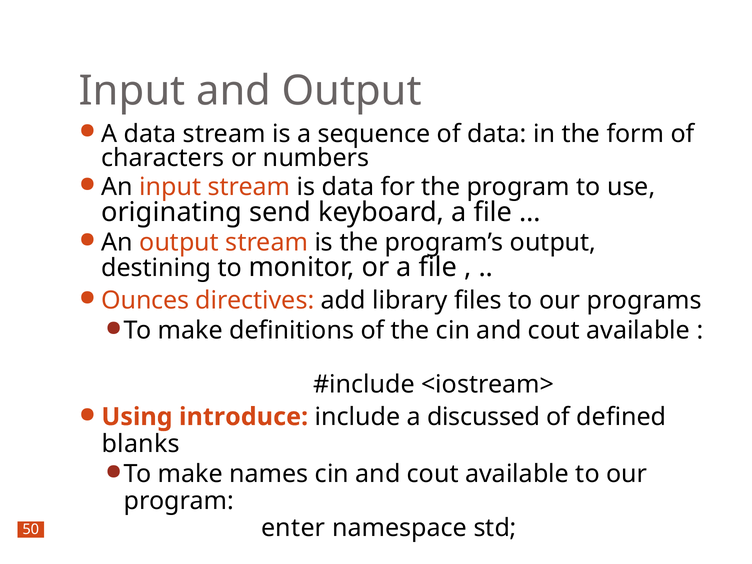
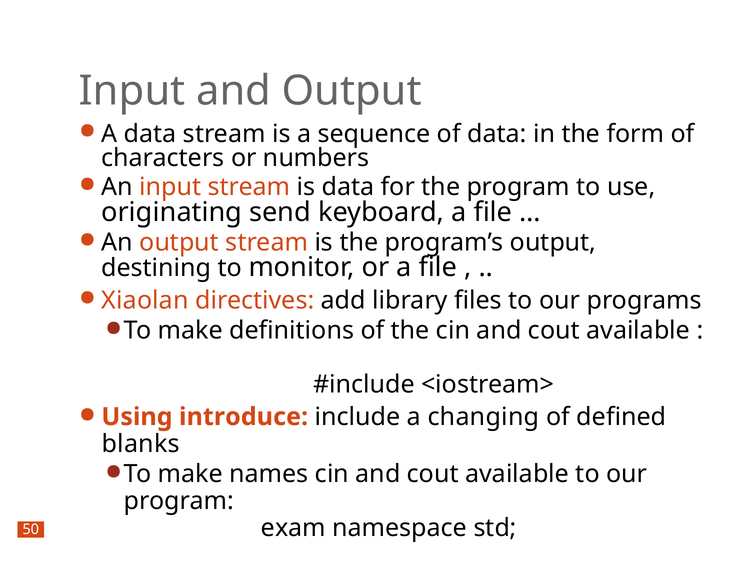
Ounces: Ounces -> Xiaolan (145, 300)
discussed: discussed -> changing (483, 417)
enter: enter -> exam (293, 528)
